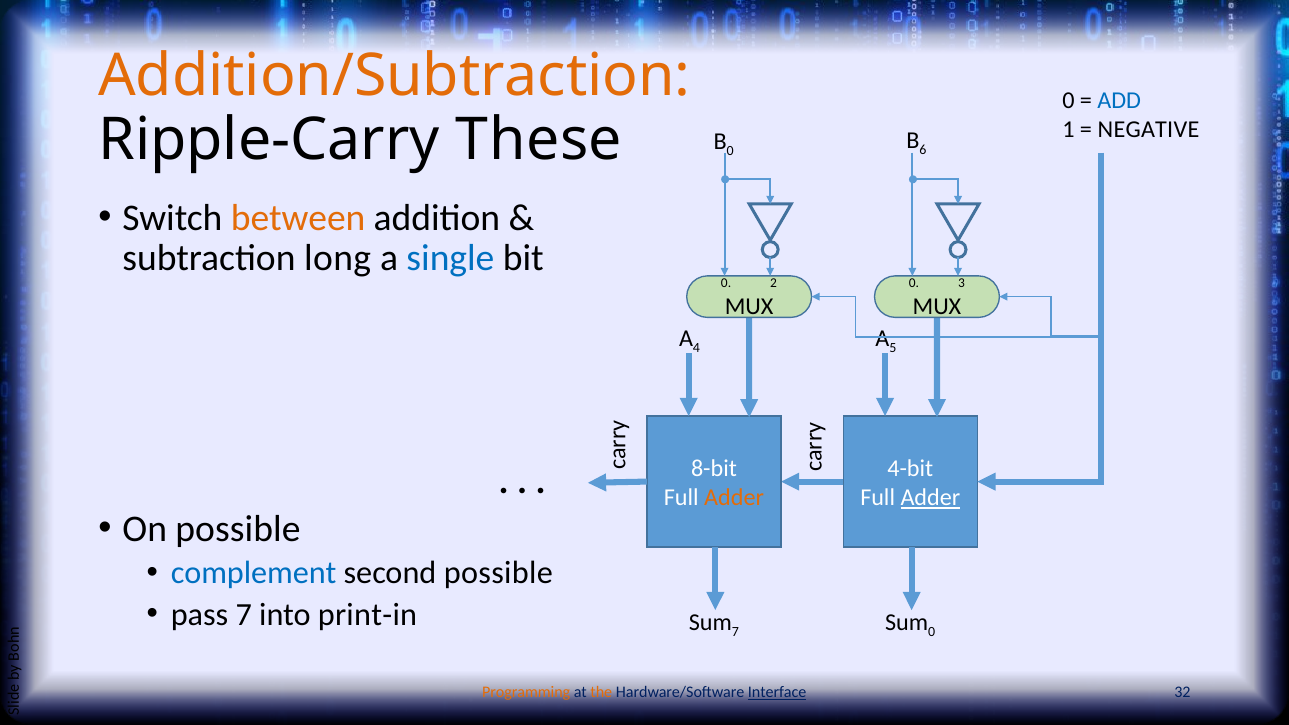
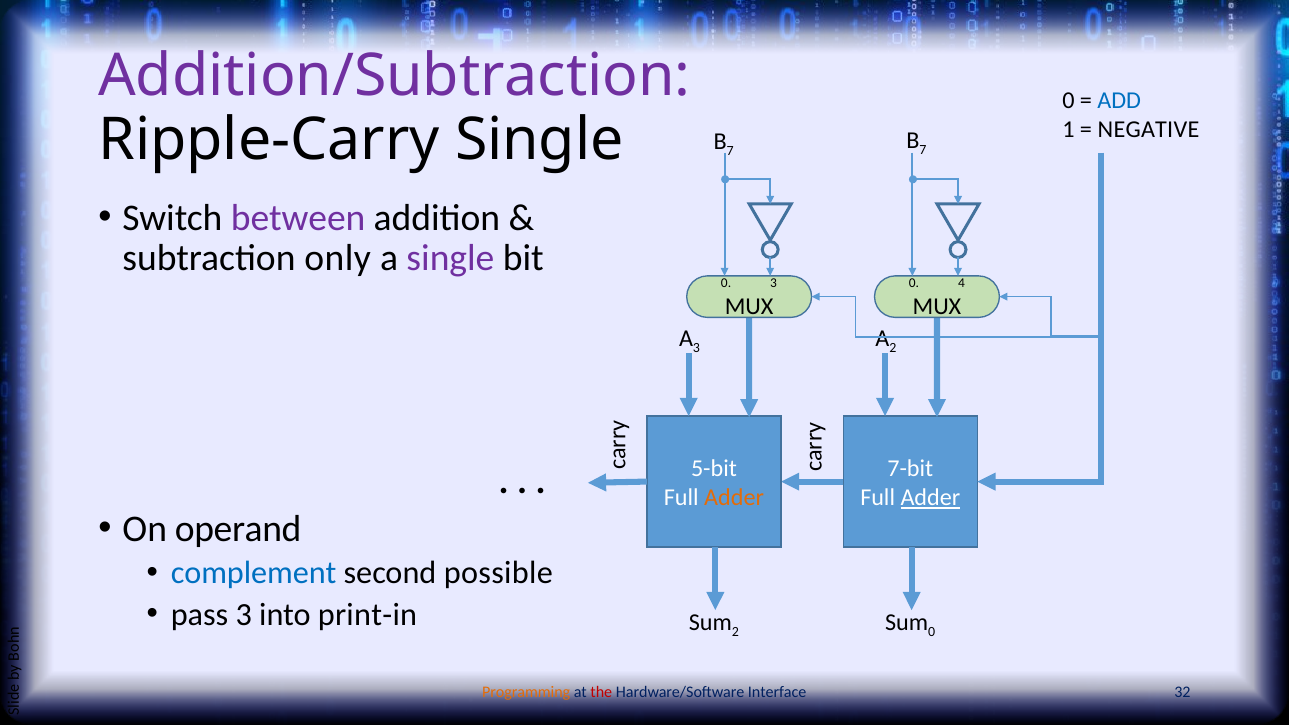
Addition/Subtraction colour: orange -> purple (394, 76)
Ripple-Carry These: These -> Single (539, 140)
6: 6 -> 7 (923, 150)
0: 0 -> 7 (730, 151)
between colour: orange -> purple (298, 218)
long: long -> only (338, 259)
single colour: blue -> purple (450, 259)
0 2: 2 -> 3 (774, 283)
3: 3 -> 4 (961, 283)
A 4: 4 -> 3 (697, 348)
A 5: 5 -> 2 (893, 348)
8-bit: 8-bit -> 5-bit (714, 469)
4-bit: 4-bit -> 7-bit (910, 469)
On possible: possible -> operand (238, 529)
pass 7: 7 -> 3 (244, 615)
7: 7 -> 2 (735, 632)
the colour: orange -> red (601, 692)
Interface underline: present -> none (777, 692)
